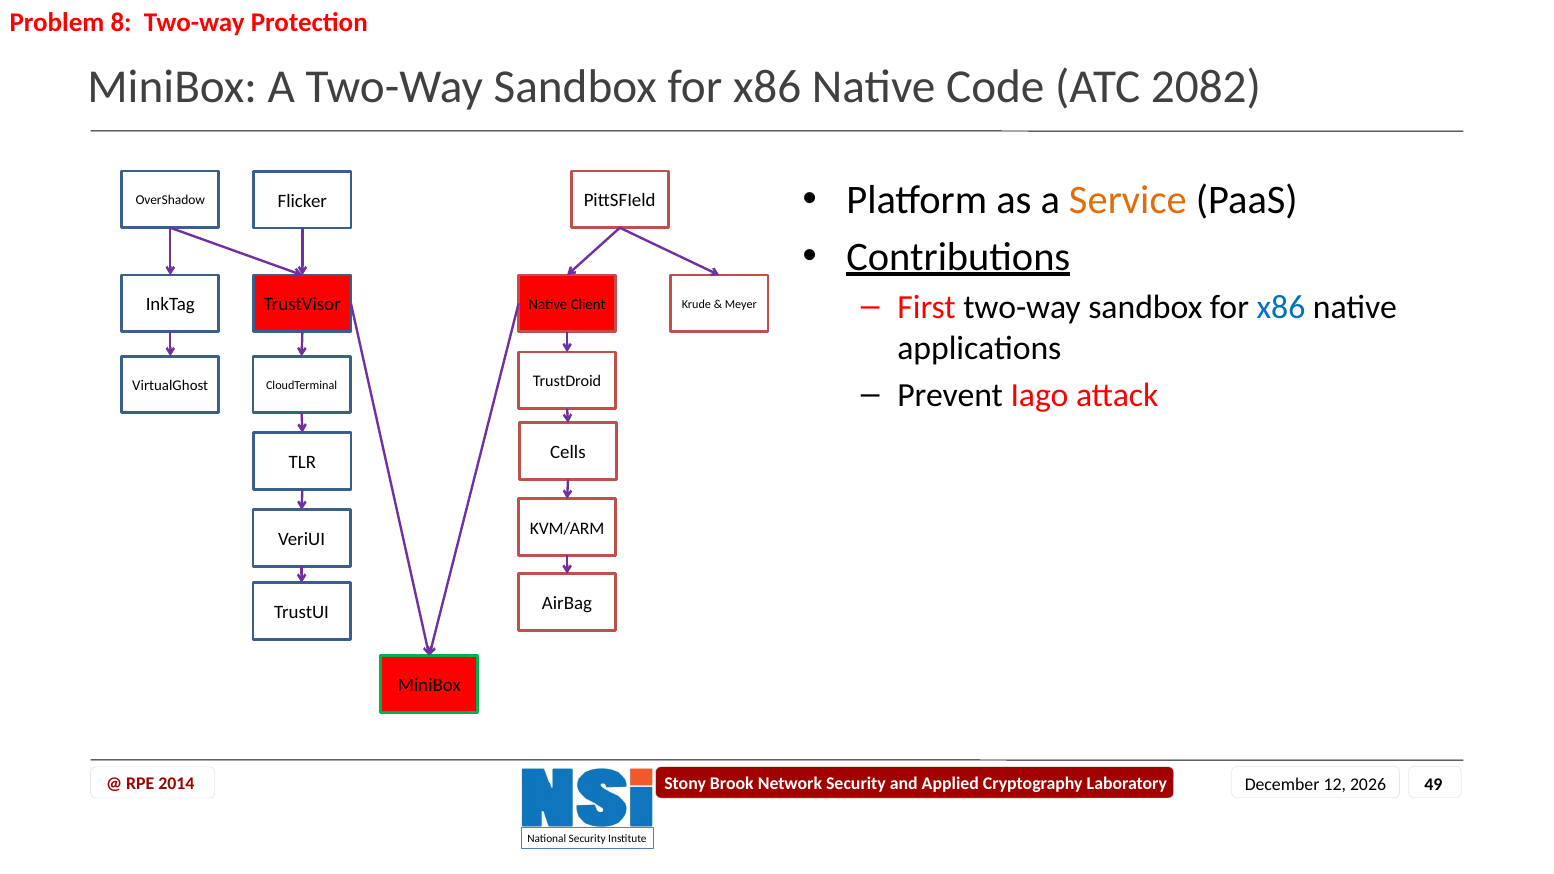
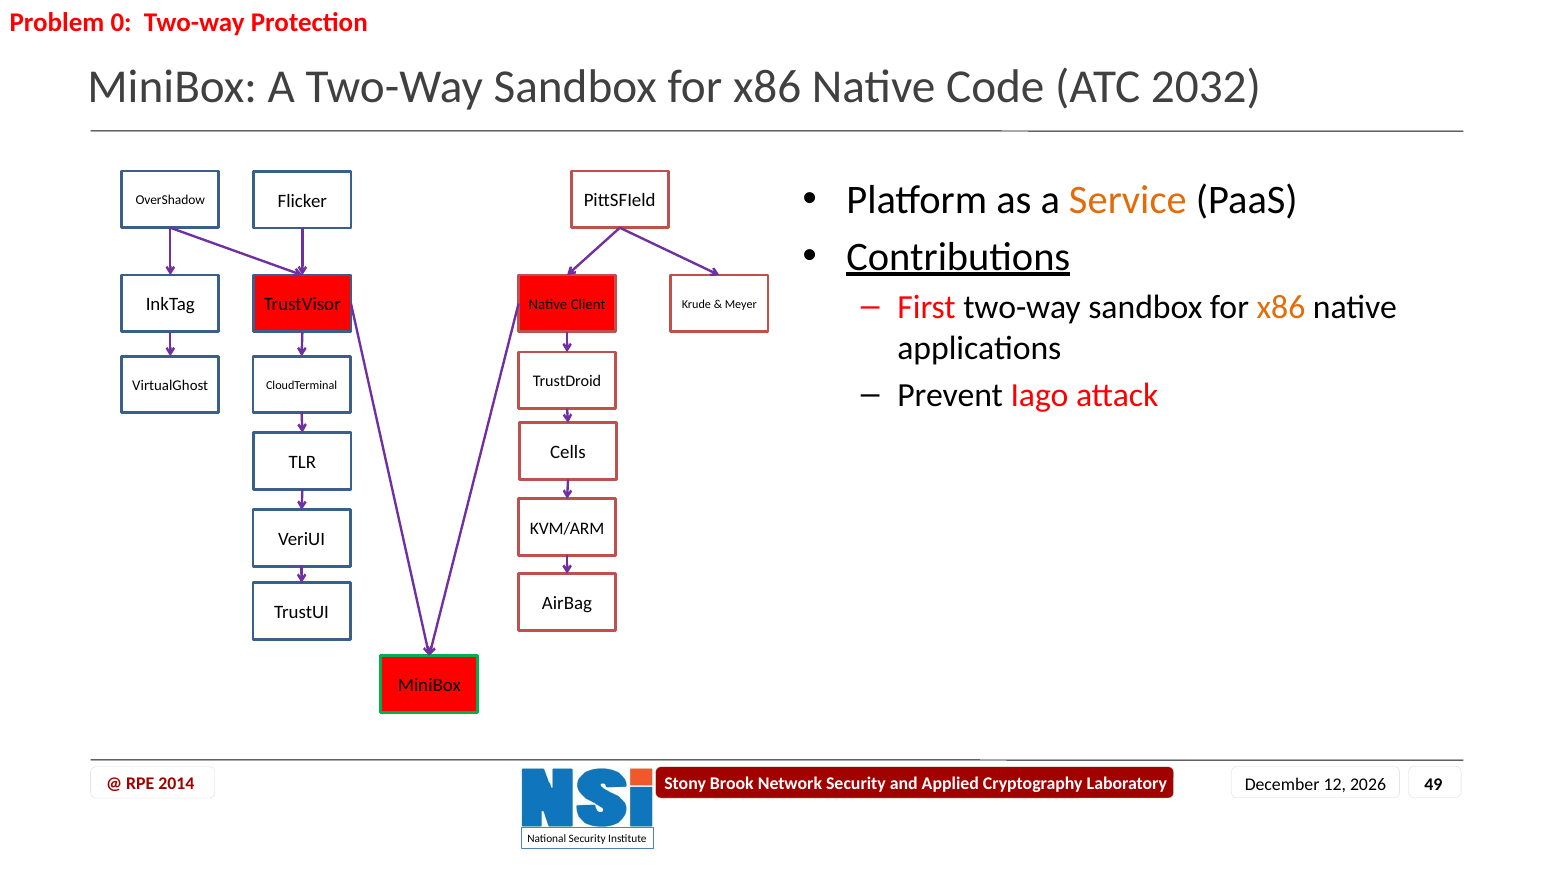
8: 8 -> 0 (121, 23)
2082: 2082 -> 2032 (1206, 87)
x86 colour: blue -> orange (1281, 308)
